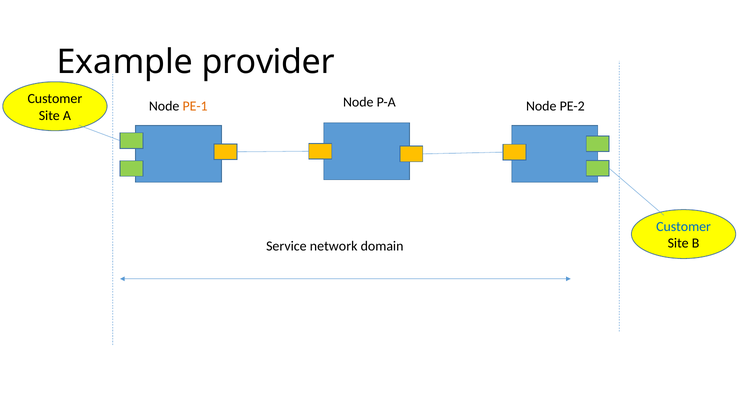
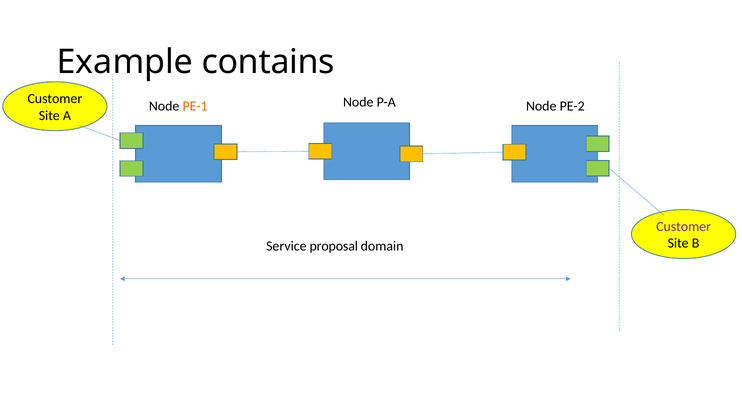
provider: provider -> contains (268, 62)
Customer colour: blue -> purple (684, 227)
network: network -> proposal (334, 246)
